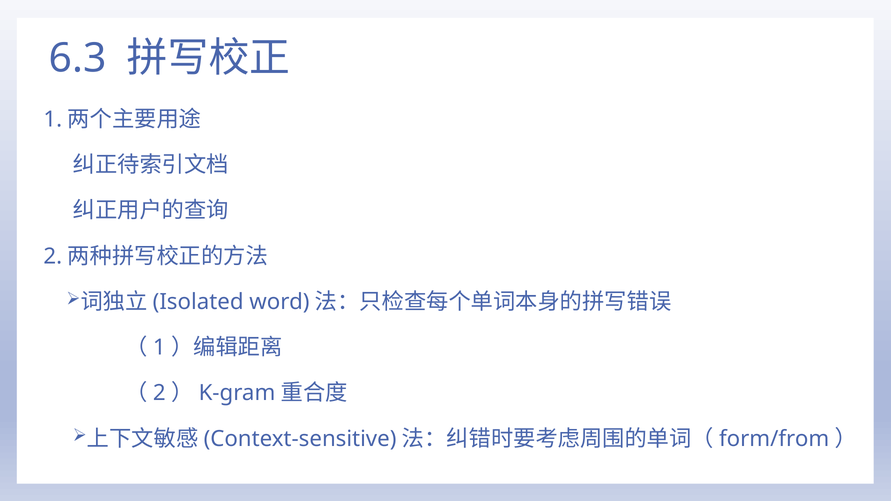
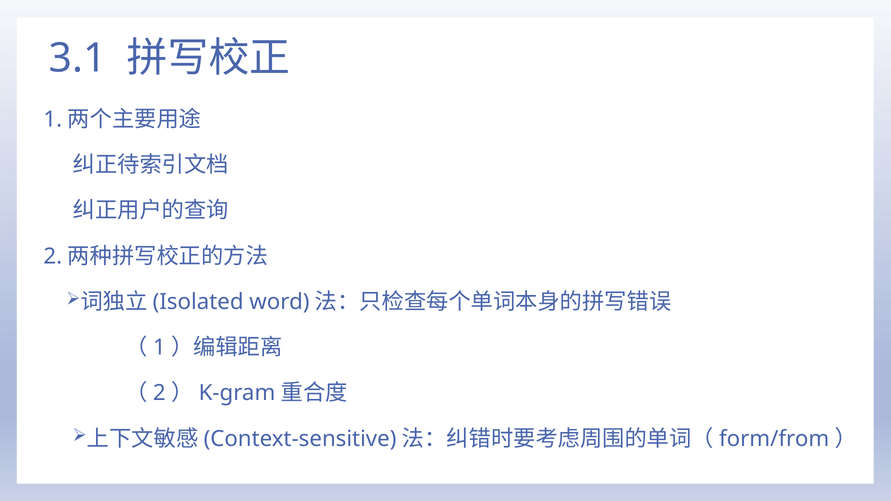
6.3: 6.3 -> 3.1 (78, 58)
